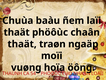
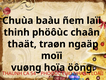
thaät: thaät -> thinh (17, 32)
